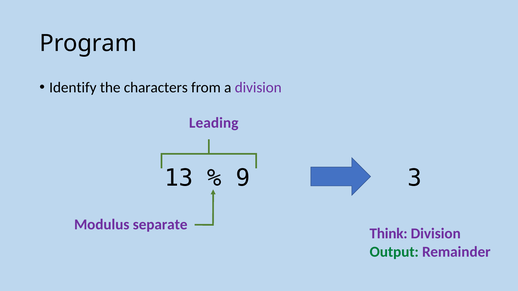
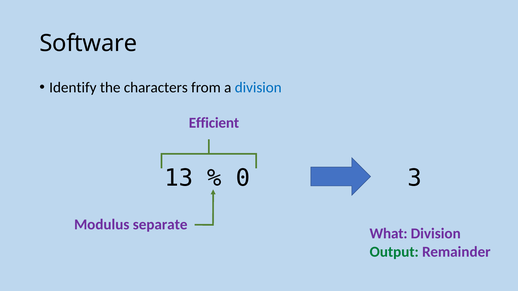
Program: Program -> Software (88, 44)
division colour: purple -> blue (258, 88)
Leading: Leading -> Efficient (214, 123)
9: 9 -> 0 (243, 178)
Think: Think -> What (389, 234)
